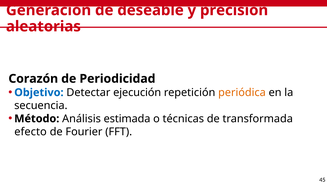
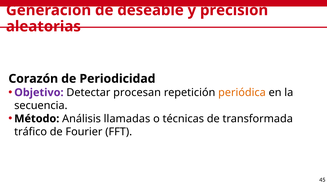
Objetivo colour: blue -> purple (39, 92)
ejecución: ejecución -> procesan (137, 92)
estimada: estimada -> llamadas (127, 119)
efecto: efecto -> tráfico (31, 132)
